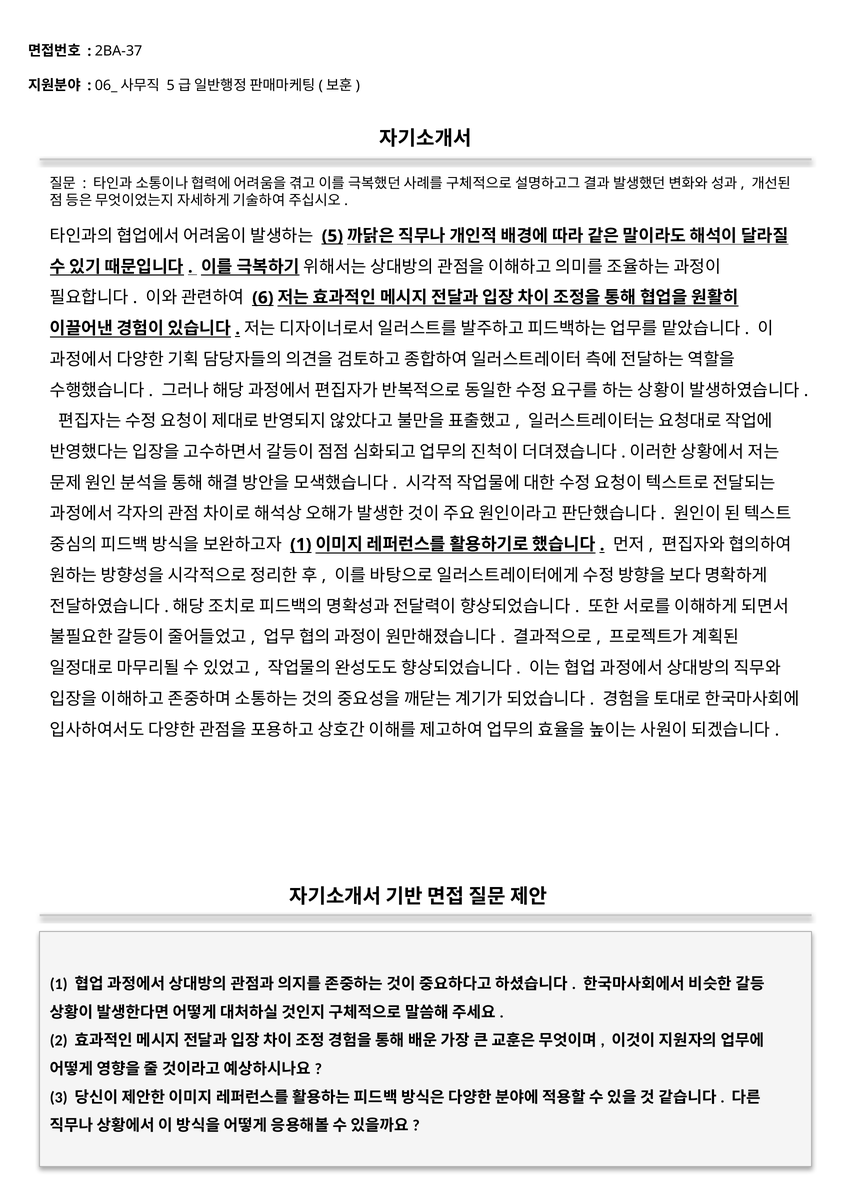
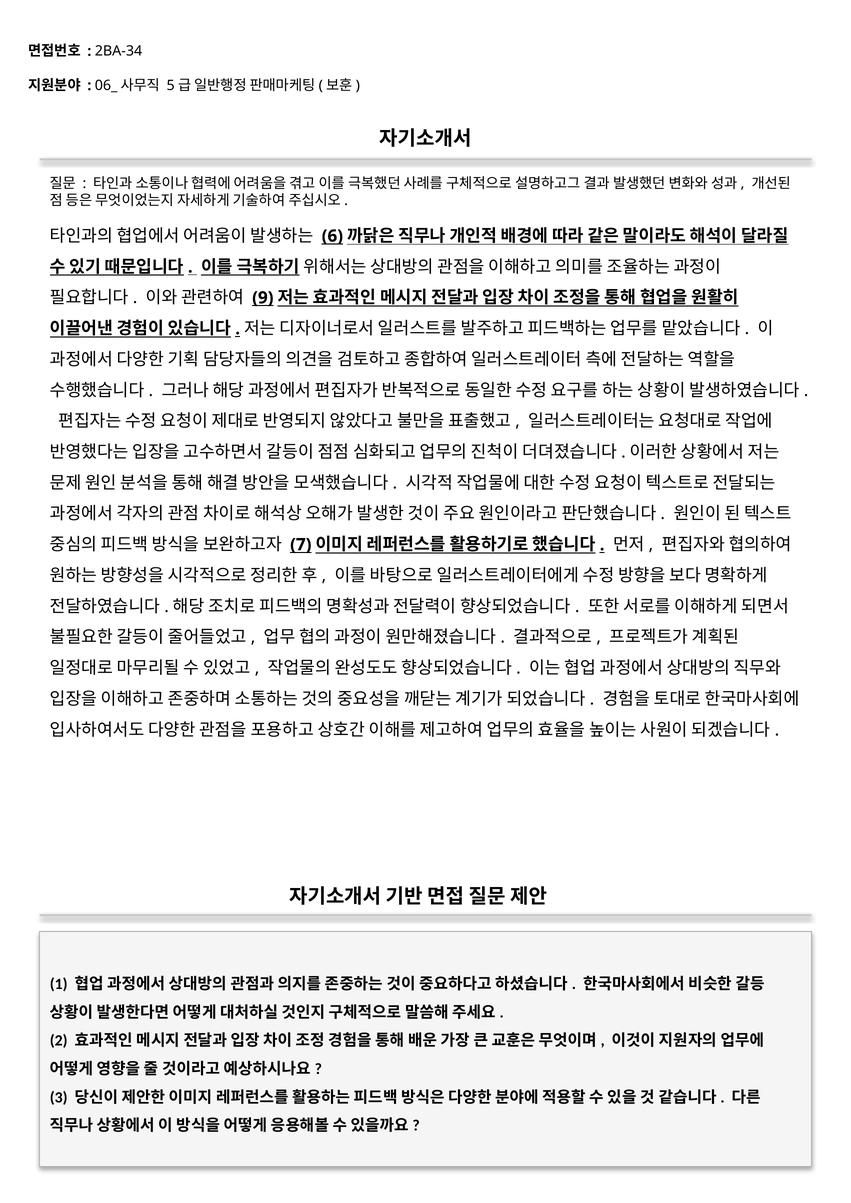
2BA-37: 2BA-37 -> 2BA-34 (119, 51)
5: 5 -> 6 (332, 236)
6: 6 -> 9 (263, 298)
1: 1 -> 7 (301, 545)
